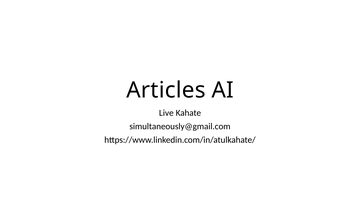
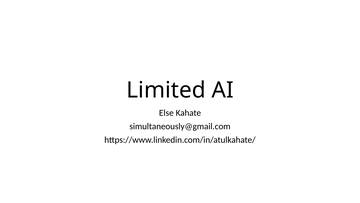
Articles: Articles -> Limited (166, 90)
Live: Live -> Else (166, 113)
